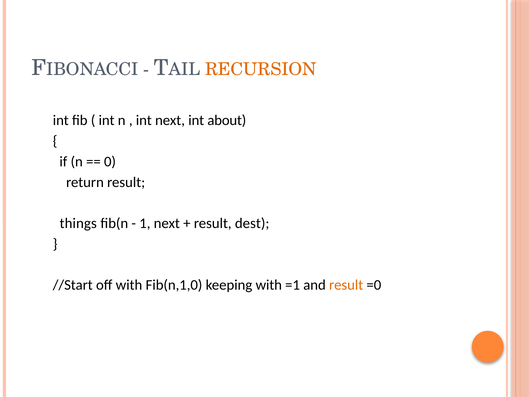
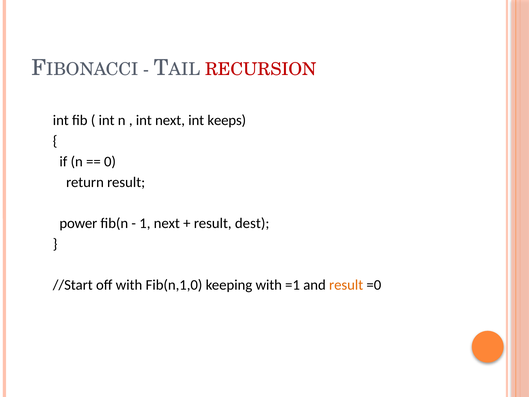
RECURSION colour: orange -> red (261, 69)
about: about -> keeps (227, 120)
things: things -> power (78, 223)
